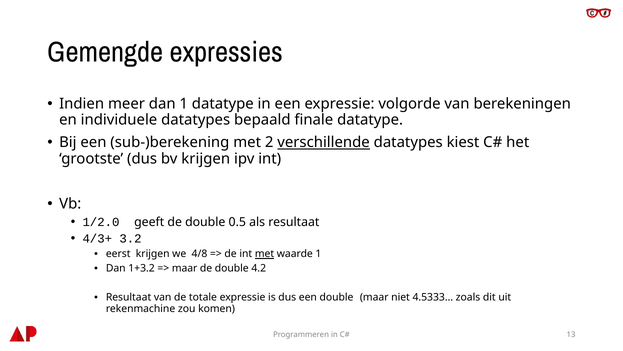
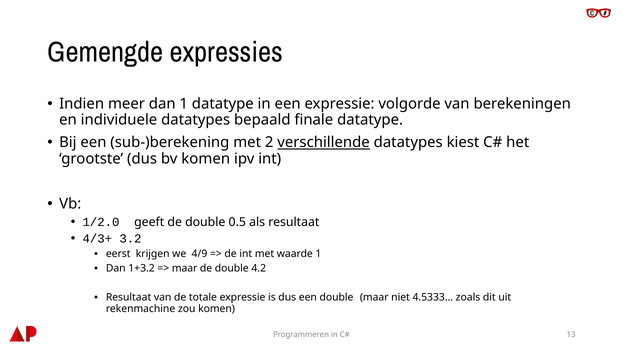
bv krijgen: krijgen -> komen (206, 158)
4/8: 4/8 -> 4/9 (199, 254)
met underline: present -> none (265, 254)
